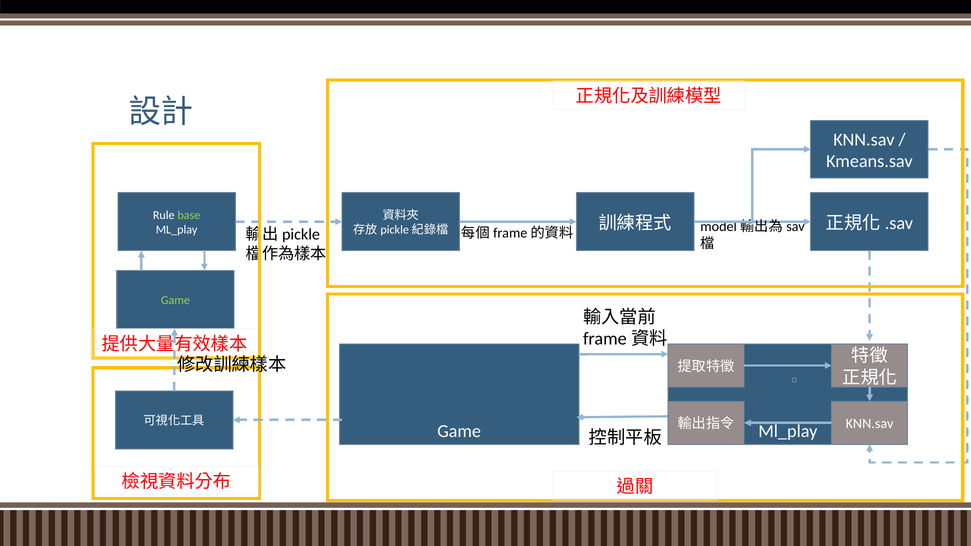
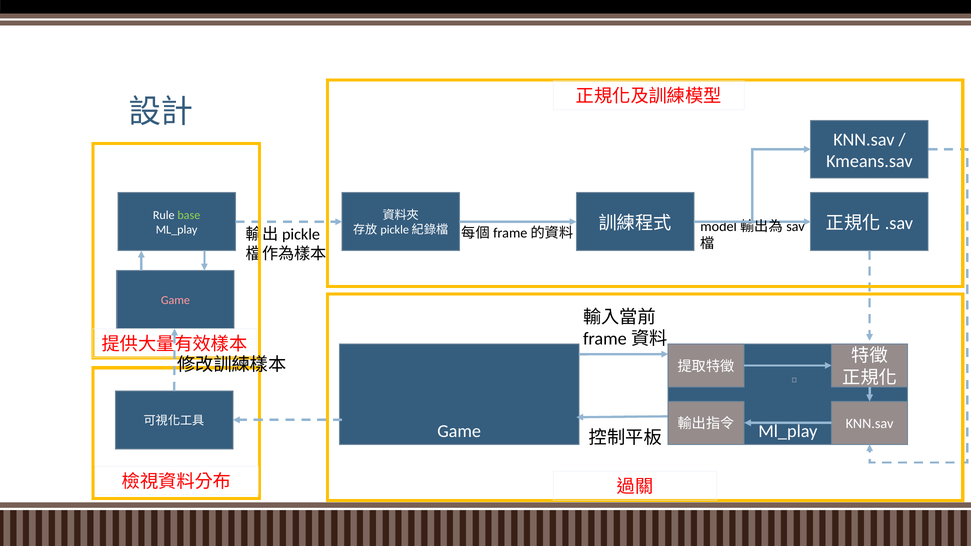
Game colour: light green -> pink (175, 300)
